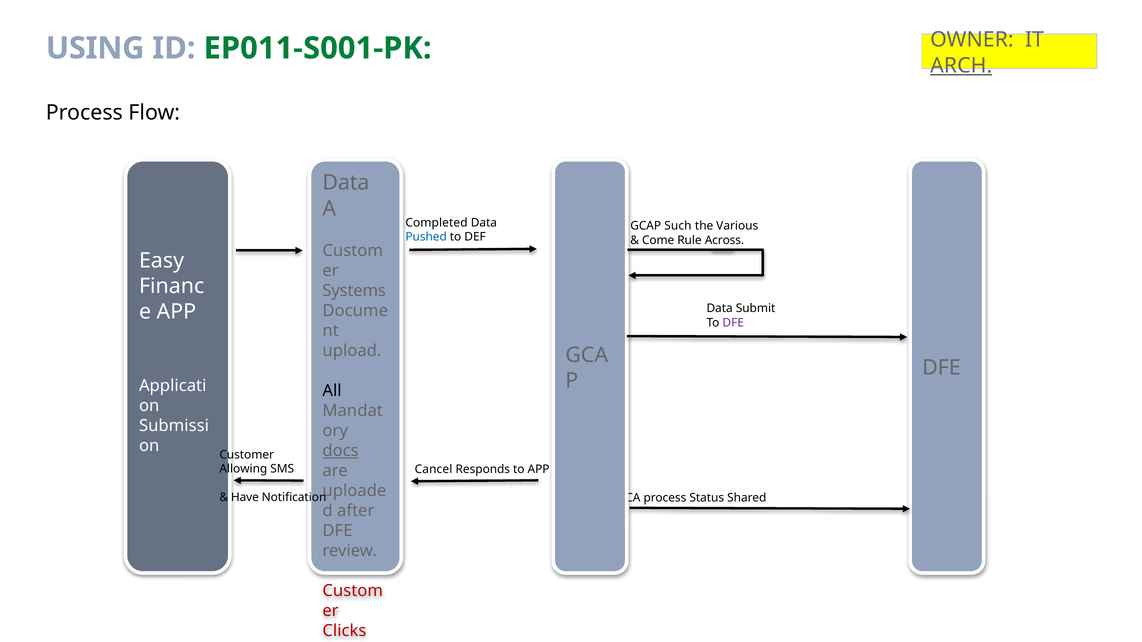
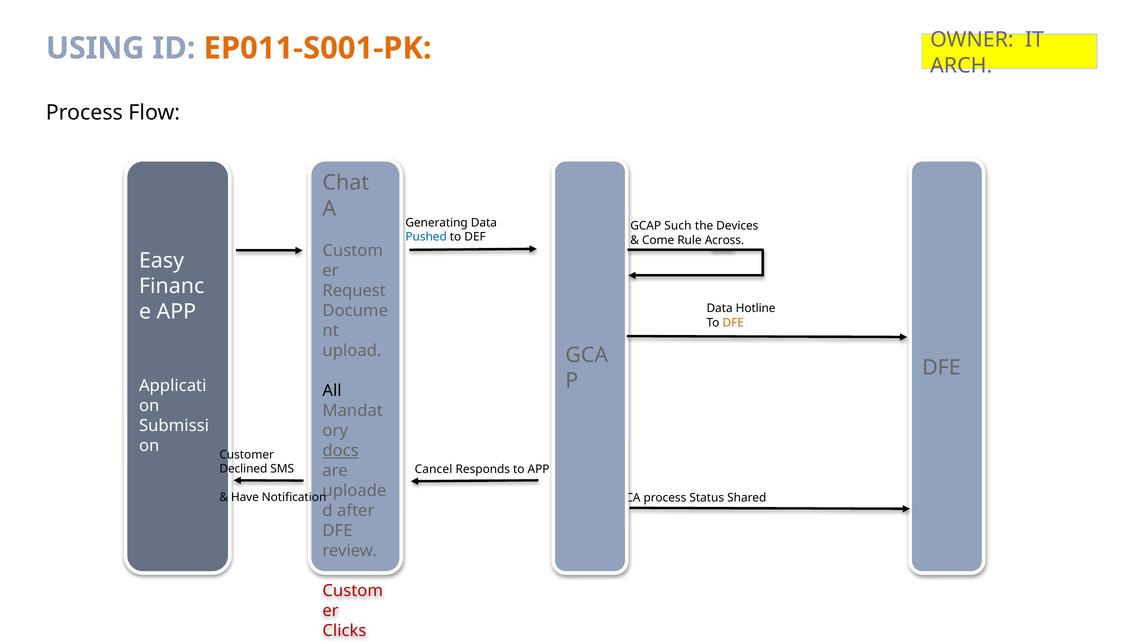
EP011-S001-PK colour: green -> orange (318, 48)
ARCH underline: present -> none (961, 66)
Data: Data -> Chat (346, 183)
Completed: Completed -> Generating (437, 223)
Various: Various -> Devices (737, 226)
Systems: Systems -> Request (354, 291)
Data Submit: Submit -> Hotline (756, 308)
DFE colour: purple -> orange (733, 323)
Allowing: Allowing -> Declined (243, 469)
